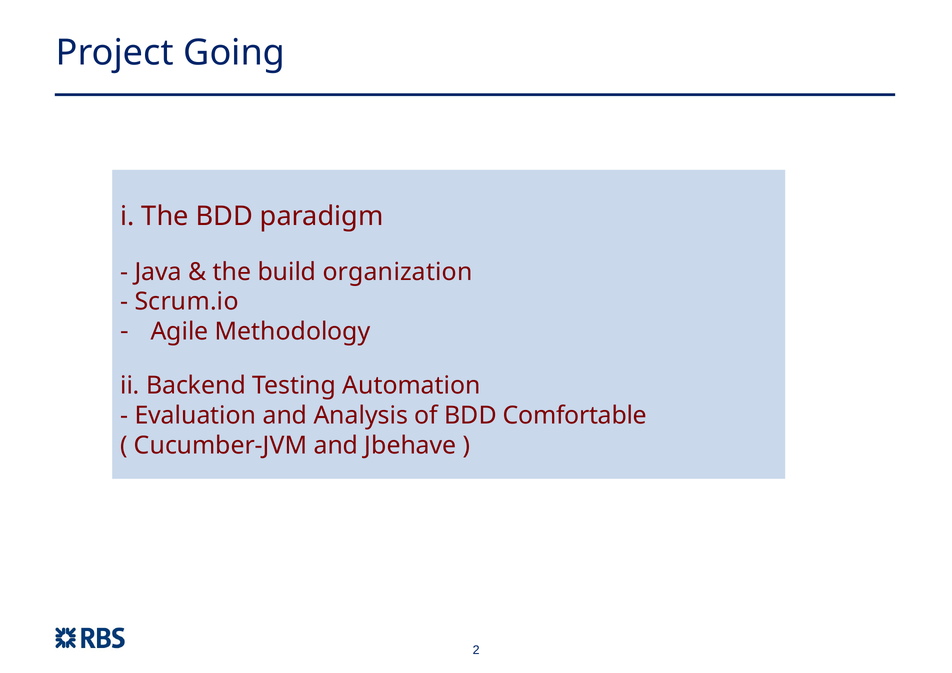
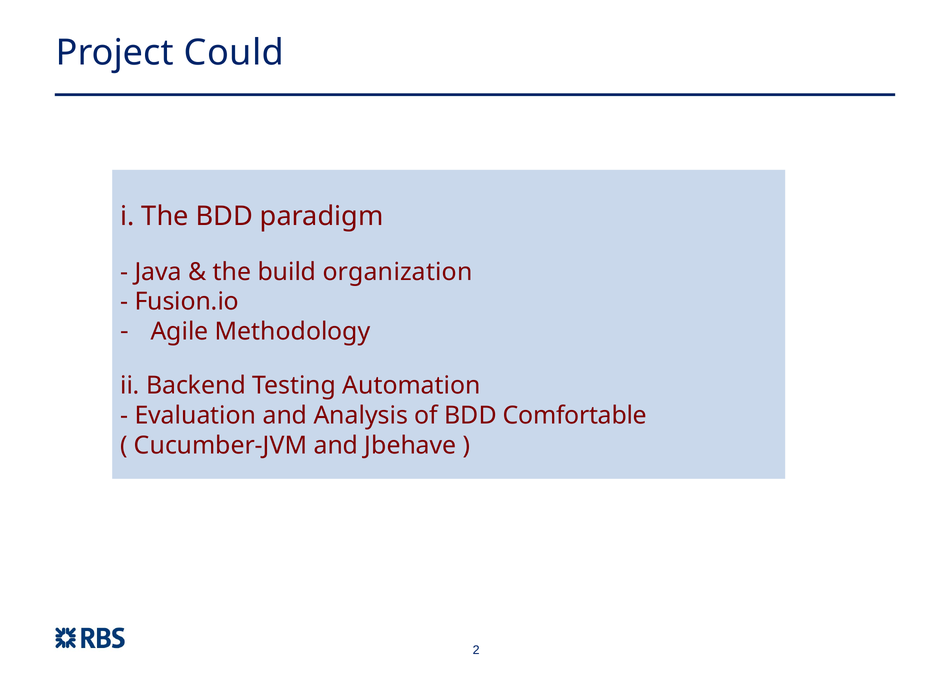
Going: Going -> Could (234, 53)
Scrum.io: Scrum.io -> Fusion.io (187, 302)
